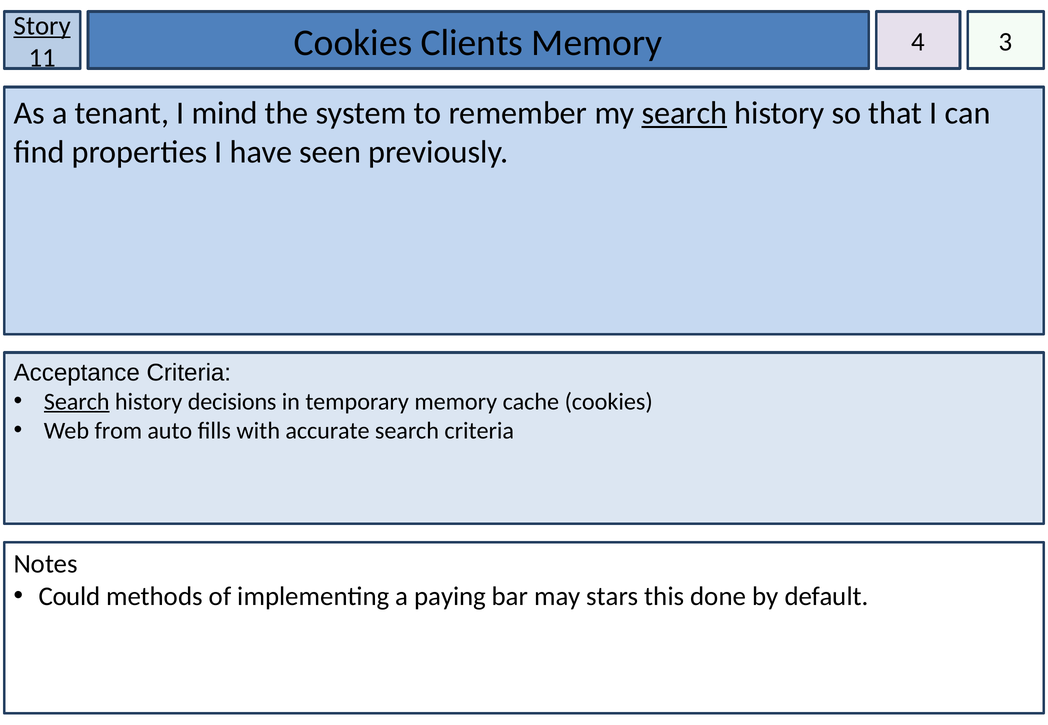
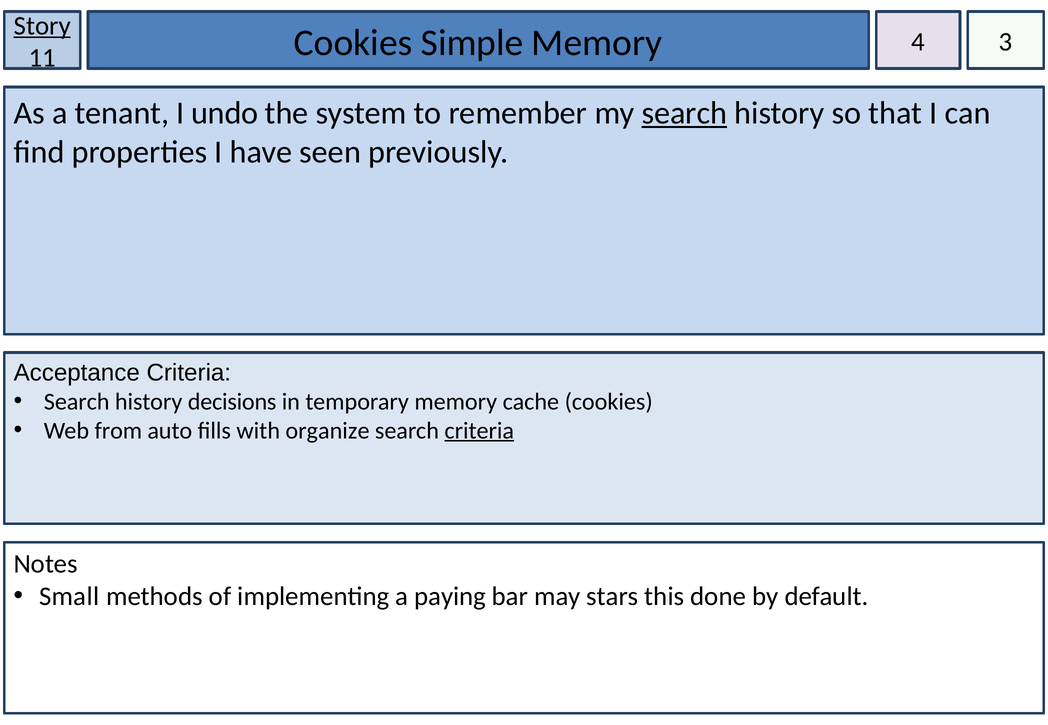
Clients: Clients -> Simple (472, 43)
mind: mind -> undo (225, 113)
Search underline: present -> none (77, 402)
accurate: accurate -> organize (327, 431)
criteria underline: none -> present (479, 431)
Could: Could -> Small (69, 597)
